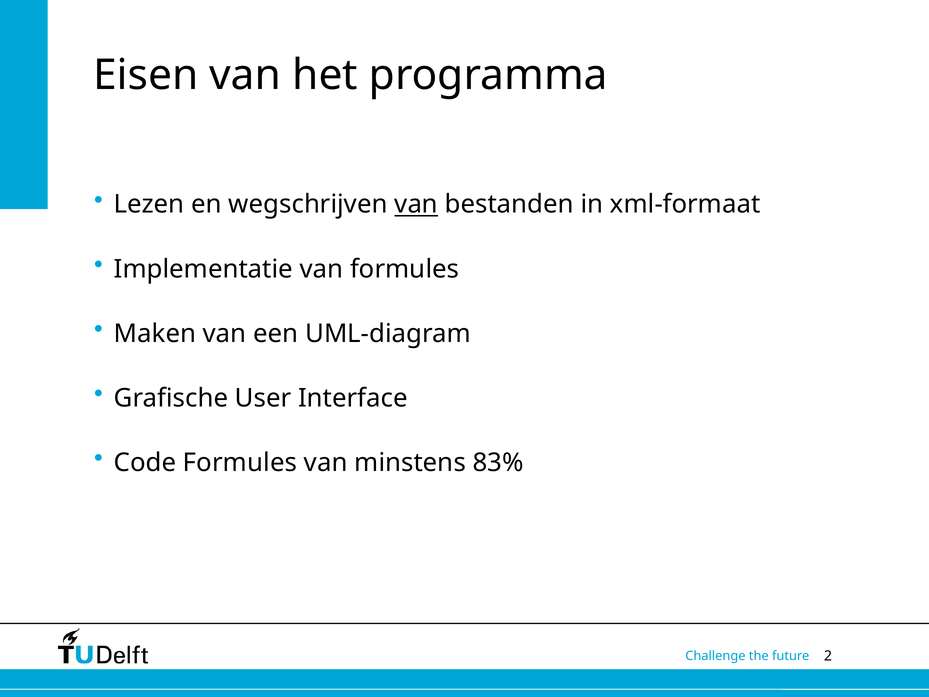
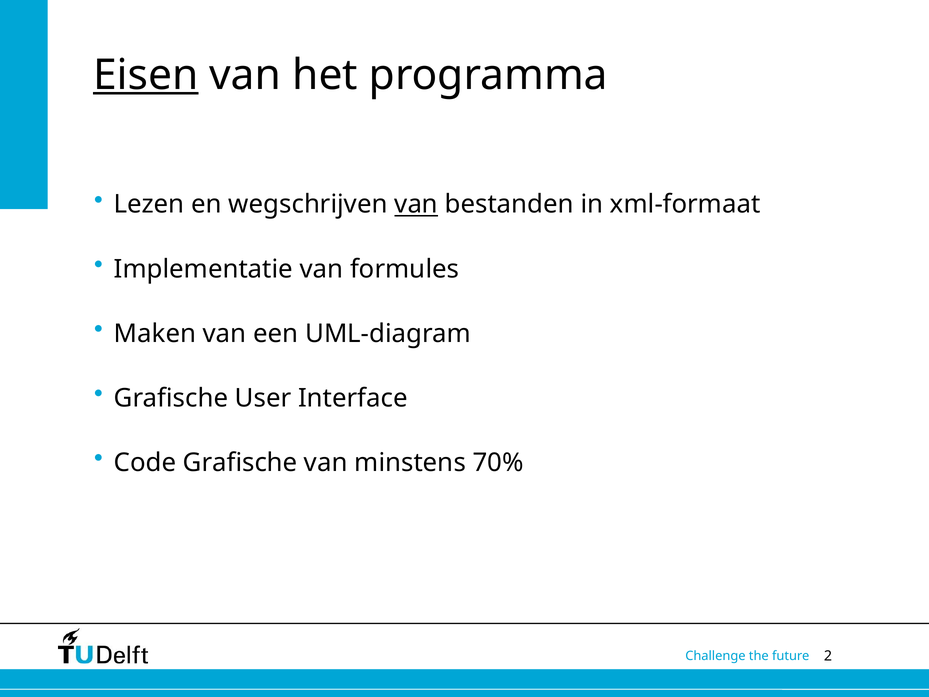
Eisen underline: none -> present (146, 75)
Code Formules: Formules -> Grafische (240, 462)
83%: 83% -> 70% (498, 462)
